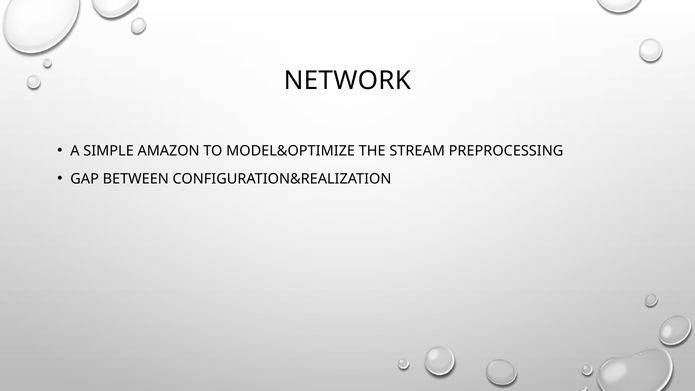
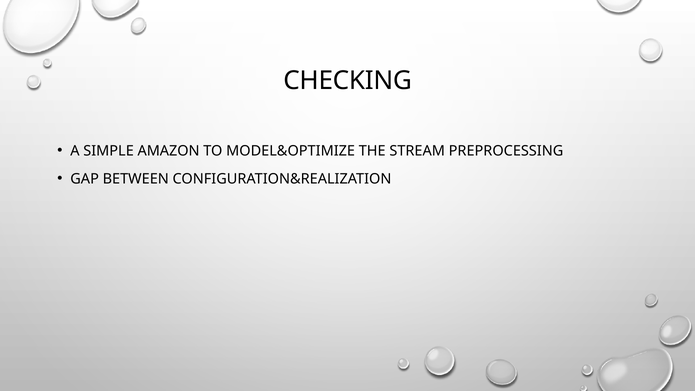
NETWORK: NETWORK -> CHECKING (348, 81)
